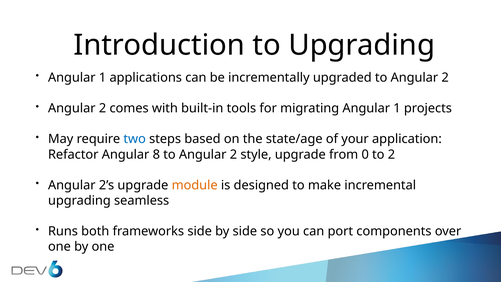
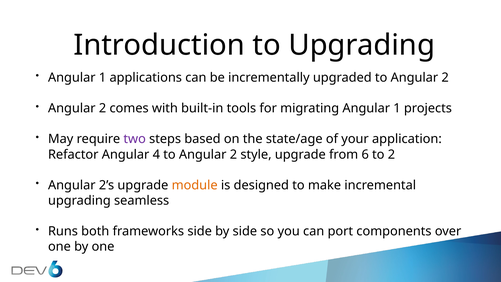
two colour: blue -> purple (135, 139)
8: 8 -> 4 (156, 154)
0: 0 -> 6 (365, 154)
